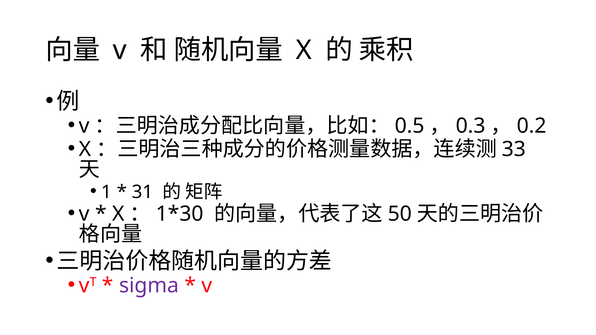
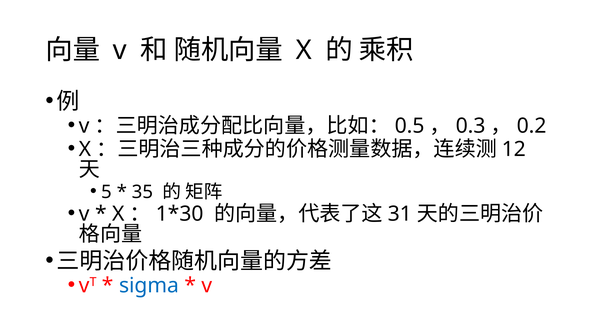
33: 33 -> 12 (514, 149)
1: 1 -> 5 (107, 192)
31: 31 -> 35 (142, 192)
50: 50 -> 31 (400, 214)
sigma colour: purple -> blue (149, 286)
